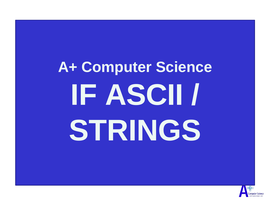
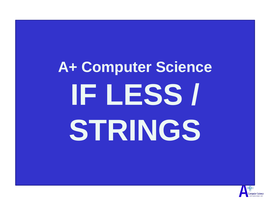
ASCII: ASCII -> LESS (144, 95)
